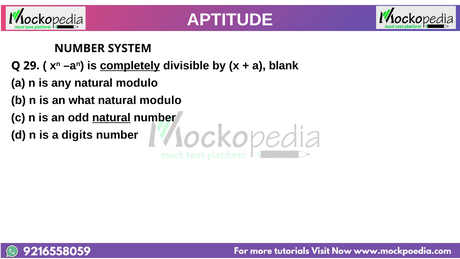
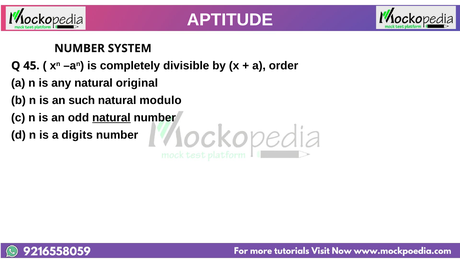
29: 29 -> 45 (30, 66)
completely underline: present -> none (130, 66)
blank: blank -> order (284, 66)
any natural modulo: modulo -> original (137, 83)
what: what -> such (82, 100)
